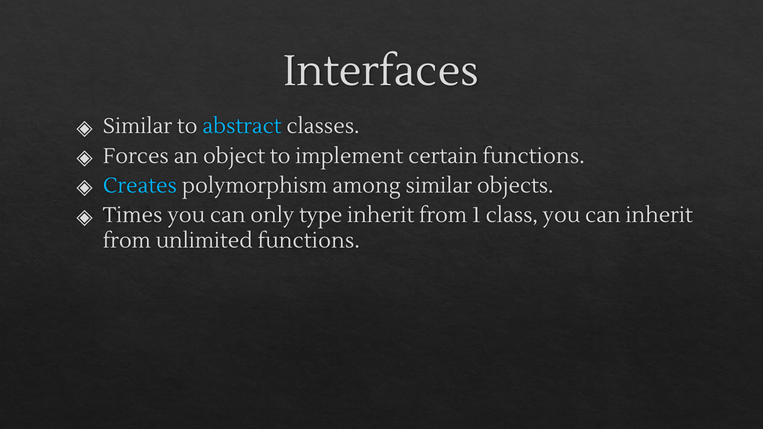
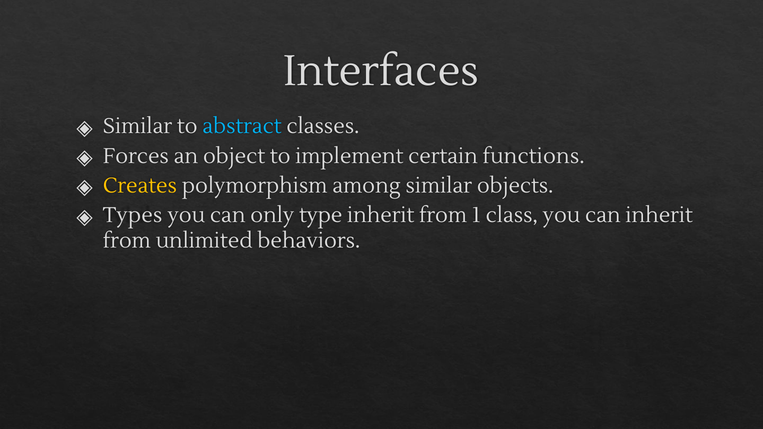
Creates colour: light blue -> yellow (140, 186)
Times: Times -> Types (133, 215)
unlimited functions: functions -> behaviors (309, 241)
